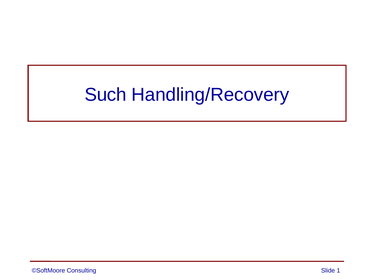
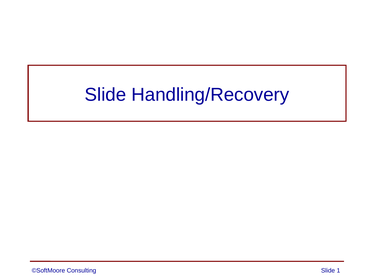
Such: Such -> Slide (105, 95)
